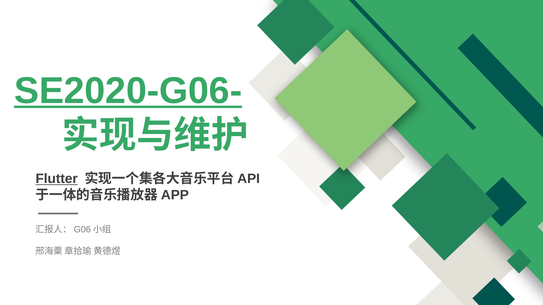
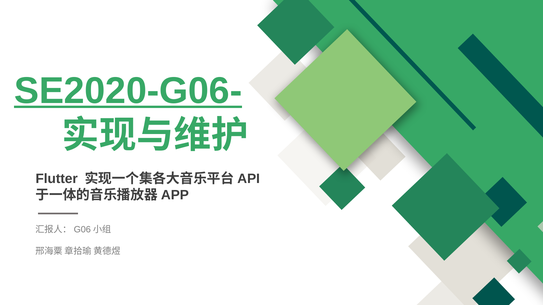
Flutter underline: present -> none (57, 179)
